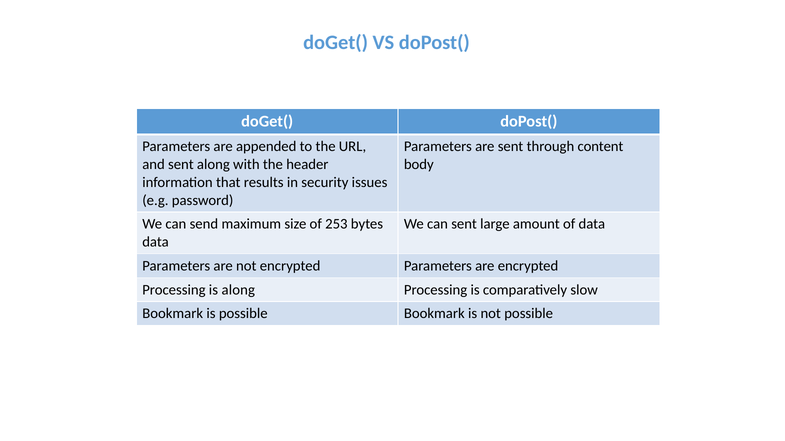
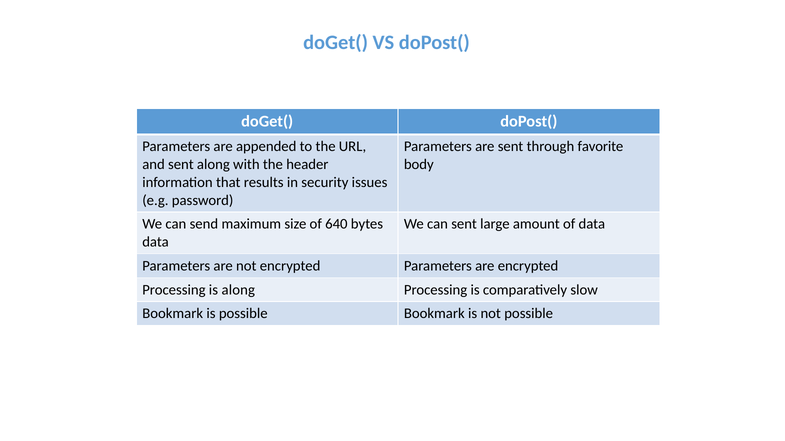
content: content -> favorite (600, 147)
253: 253 -> 640 (336, 224)
